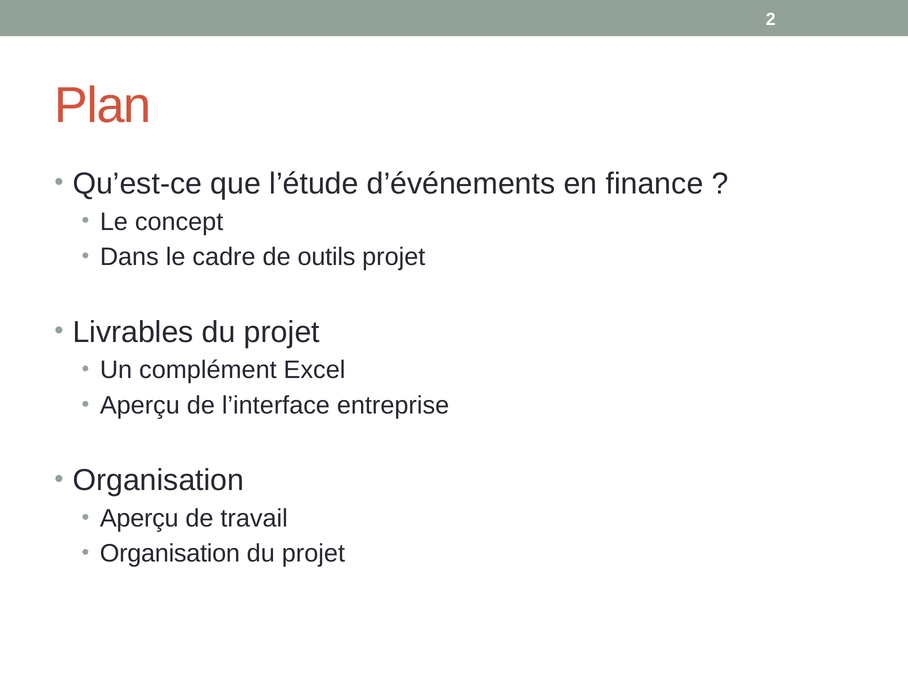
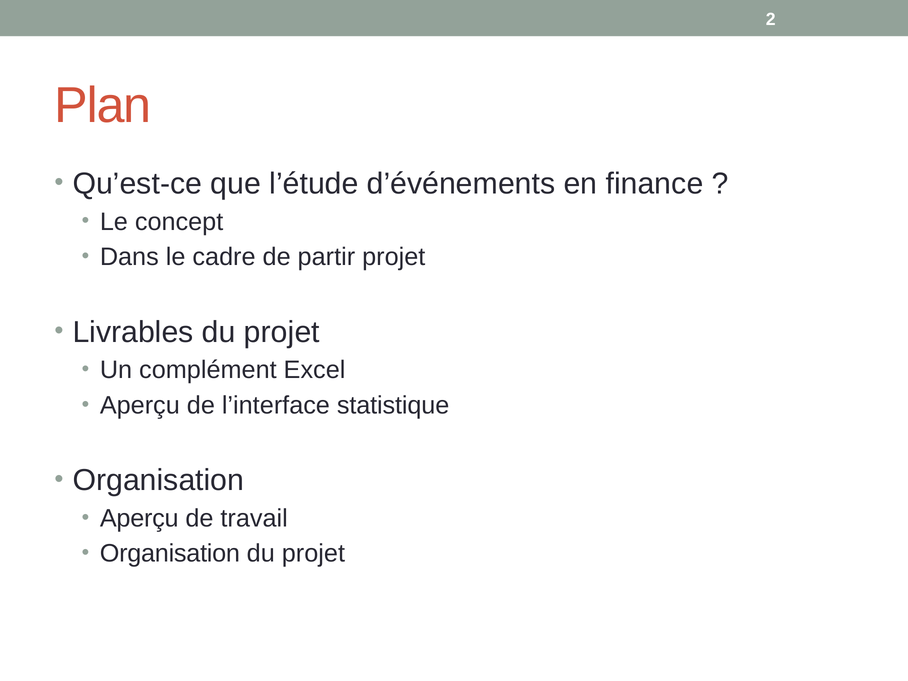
outils: outils -> partir (326, 257)
entreprise: entreprise -> statistique (393, 405)
